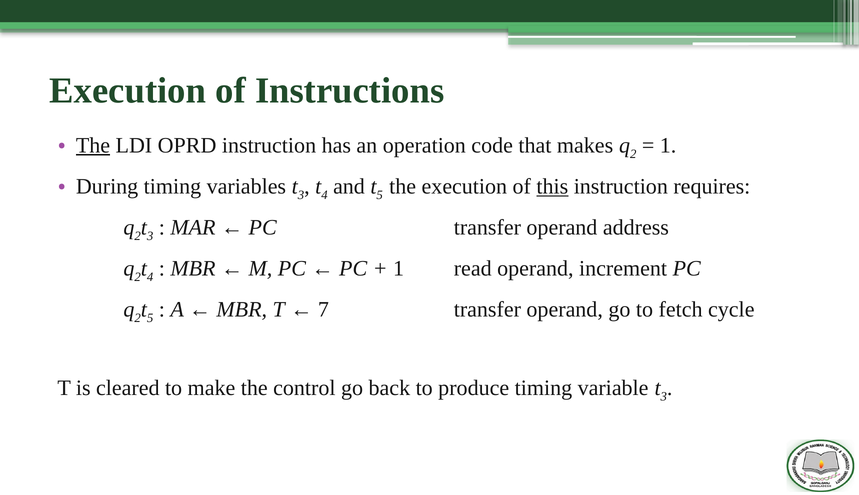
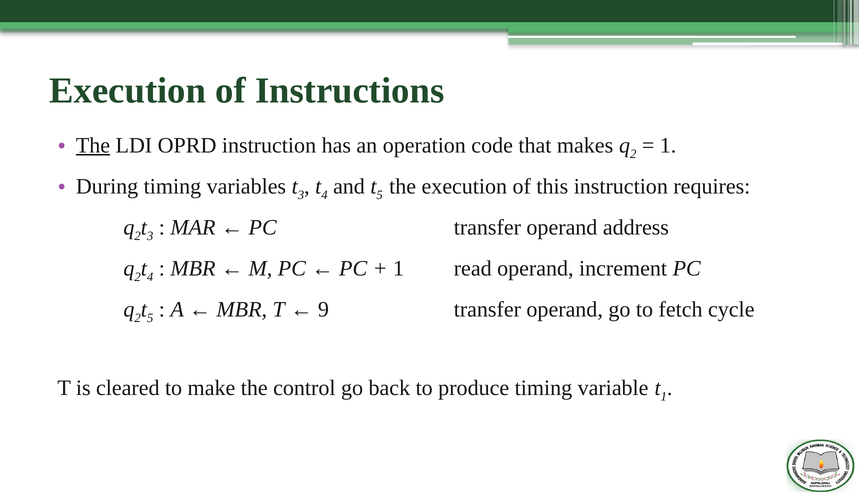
this underline: present -> none (552, 187)
7: 7 -> 9 (323, 310)
variable t 3: 3 -> 1 (664, 397)
